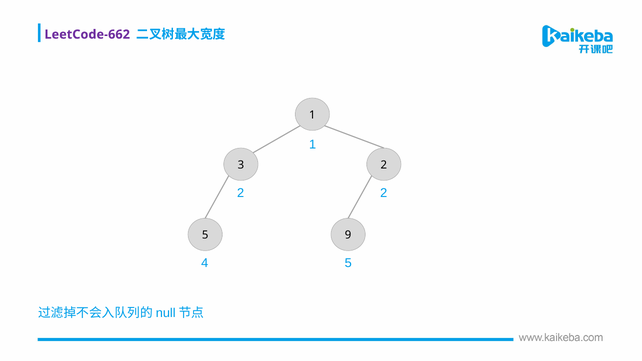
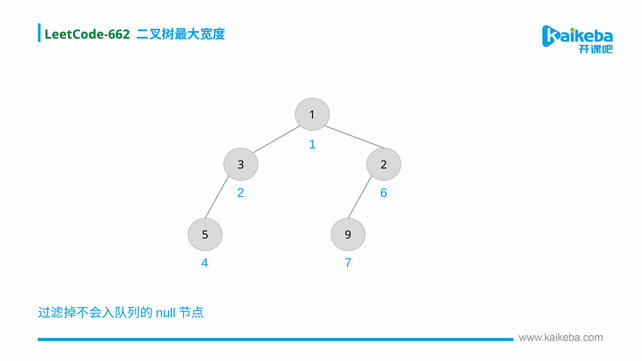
LeetCode-662 colour: purple -> green (87, 34)
2 2: 2 -> 6 (384, 193)
4 5: 5 -> 7 (348, 263)
